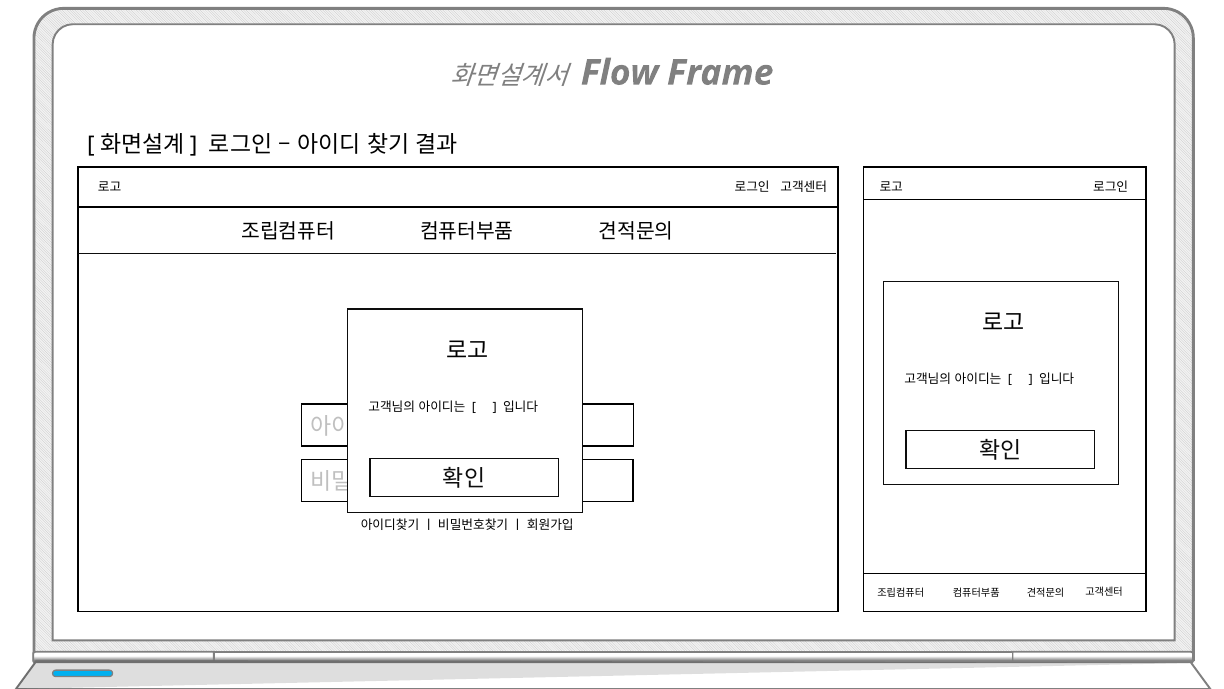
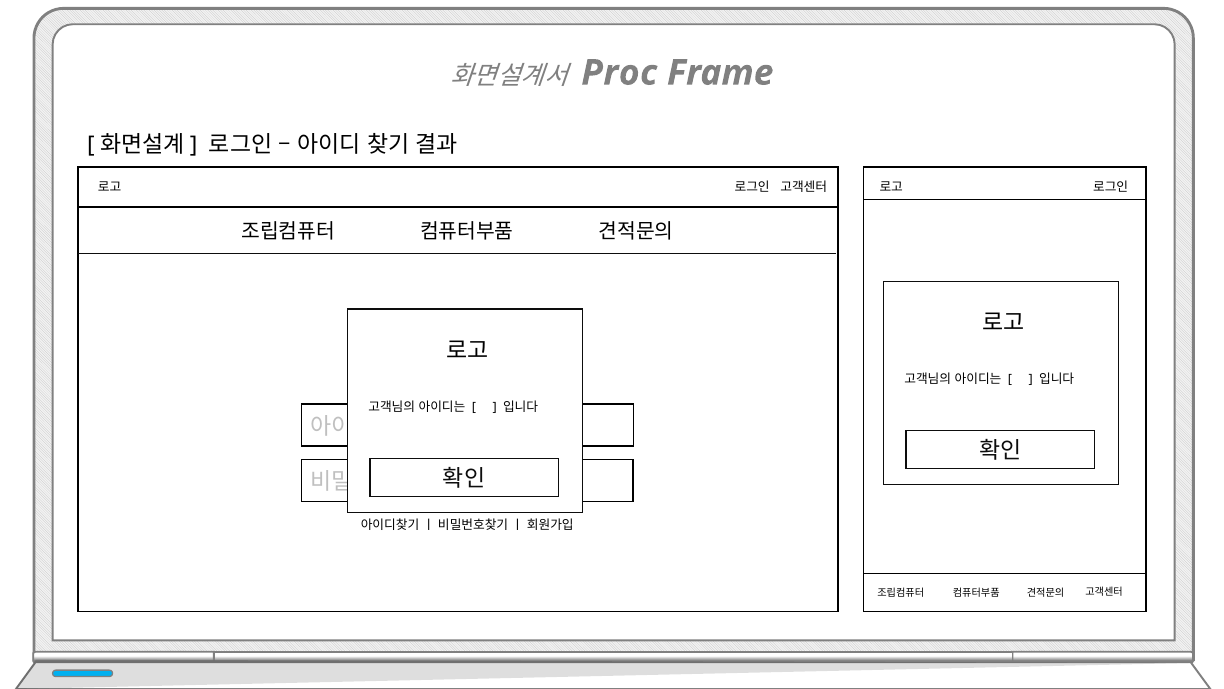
Flow: Flow -> Proc (619, 73)
